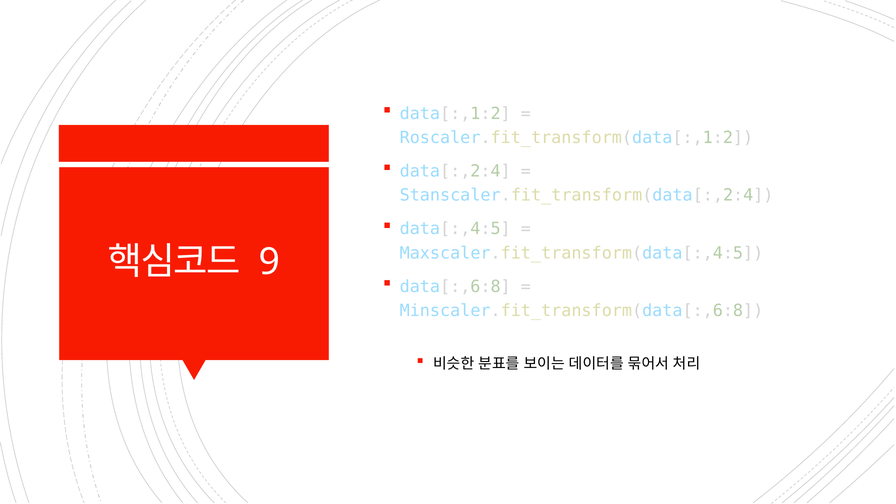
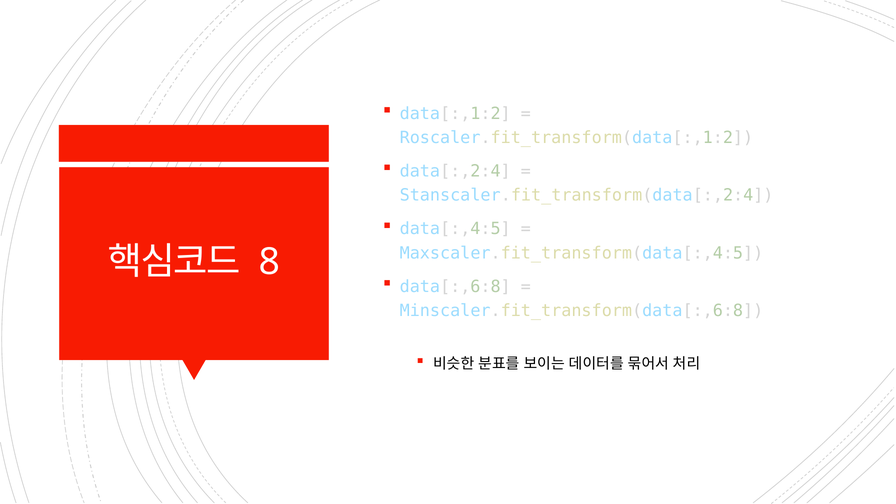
9: 9 -> 8 (269, 262)
